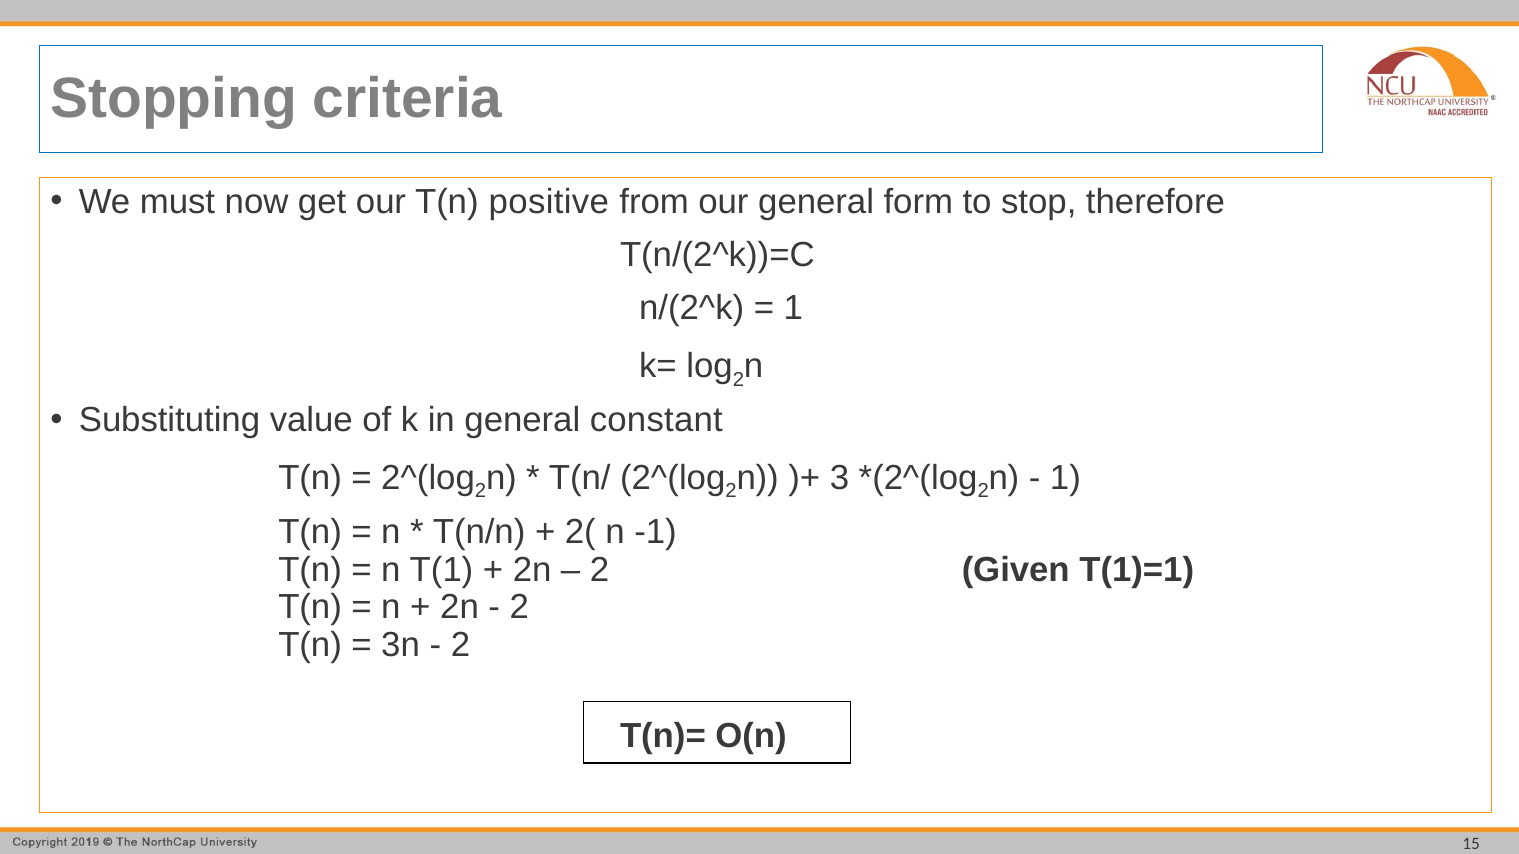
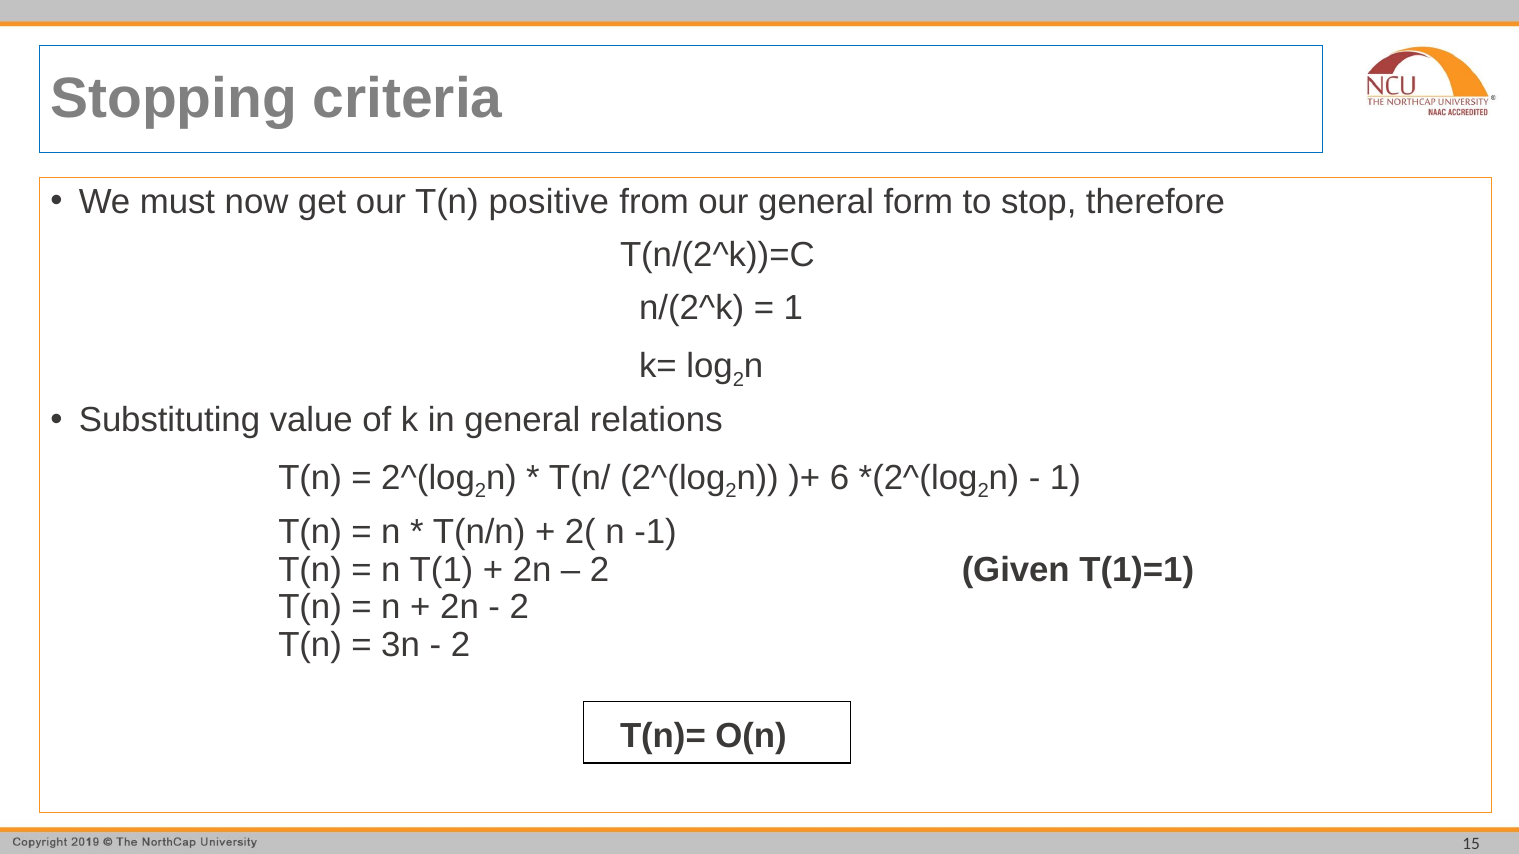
constant: constant -> relations (656, 420)
3: 3 -> 6 (839, 478)
